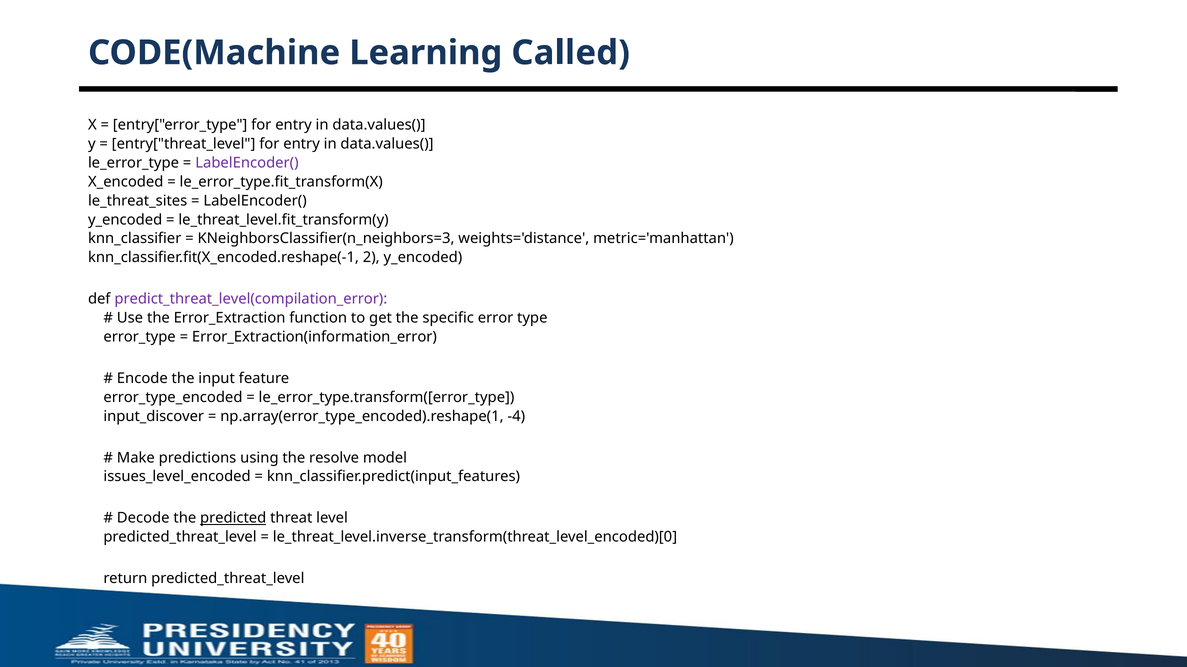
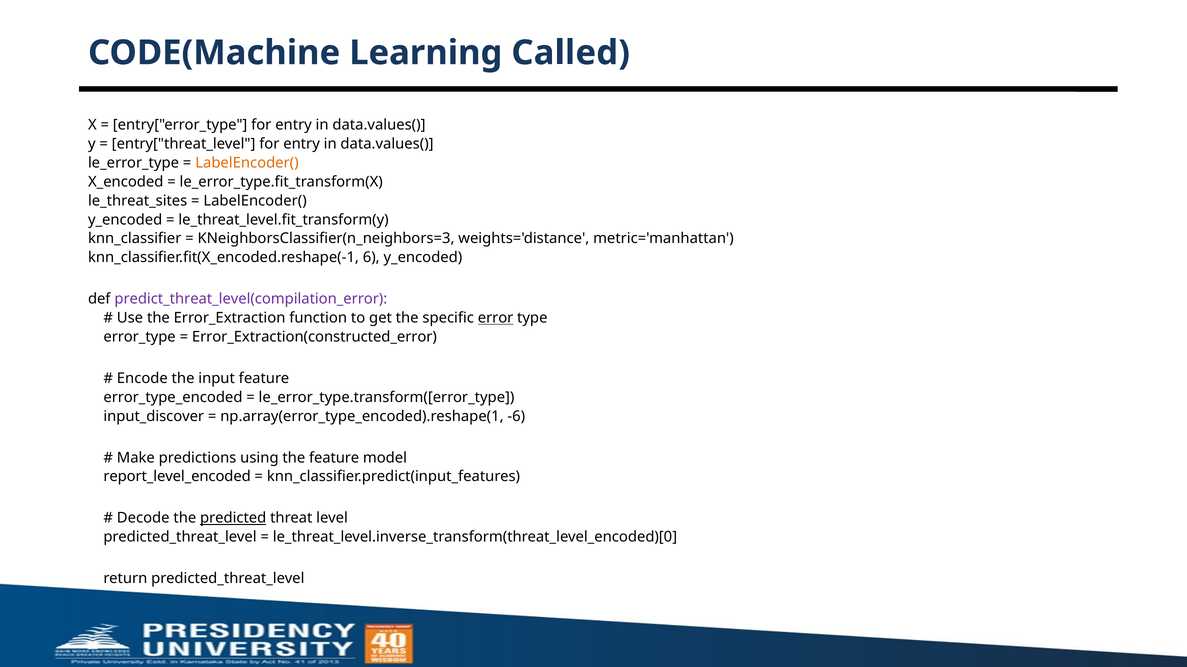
LabelEncoder( colour: purple -> orange (247, 163)
2: 2 -> 6 (371, 258)
error underline: none -> present (496, 318)
Error_Extraction(information_error: Error_Extraction(information_error -> Error_Extraction(constructed_error (314, 337)
-4: -4 -> -6 (516, 417)
the resolve: resolve -> feature (334, 458)
issues_level_encoded: issues_level_encoded -> report_level_encoded (177, 477)
